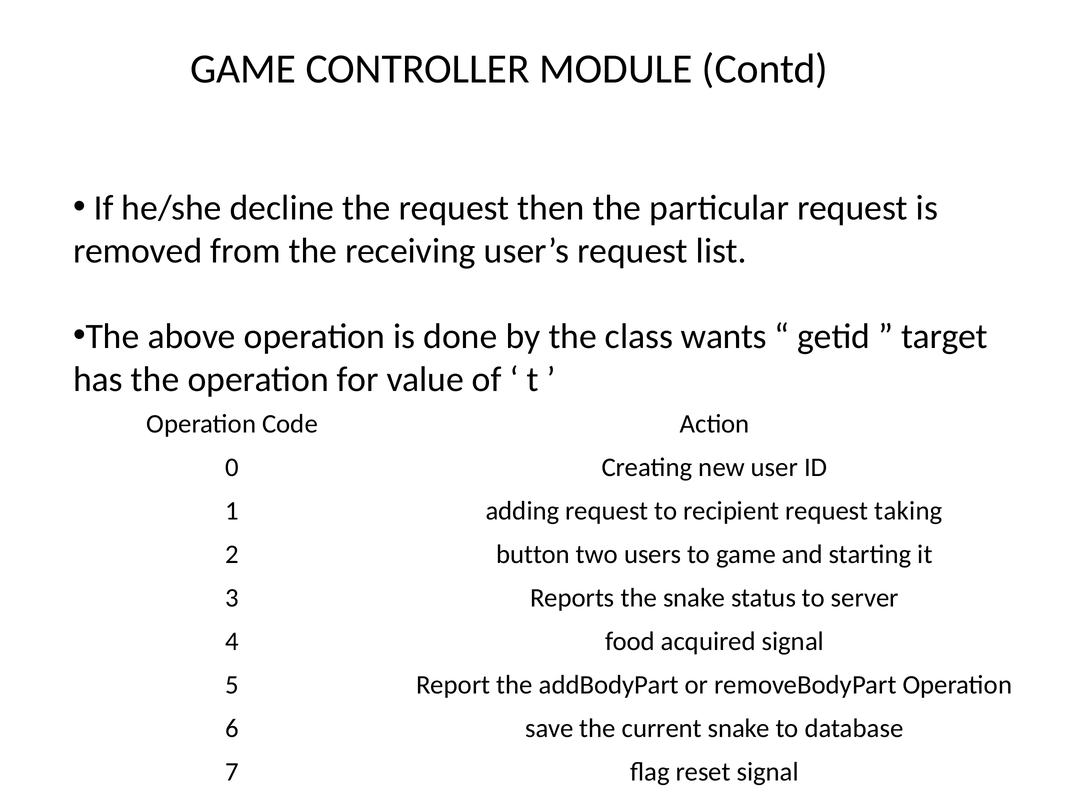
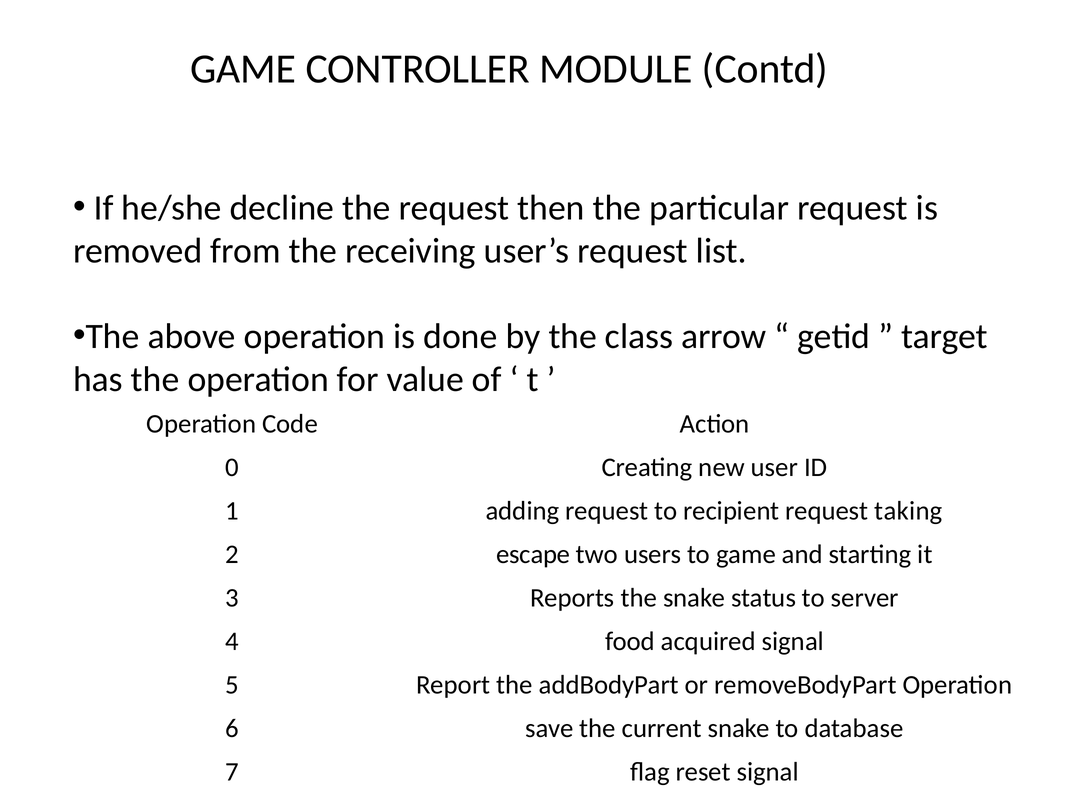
wants: wants -> arrow (724, 336)
button: button -> escape (533, 554)
